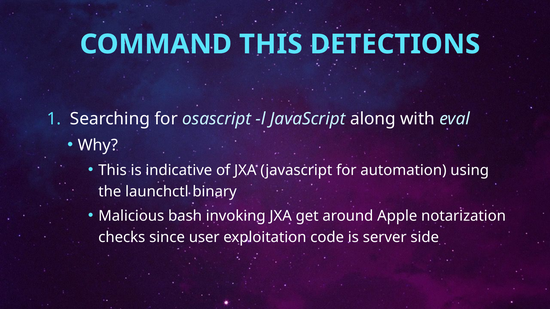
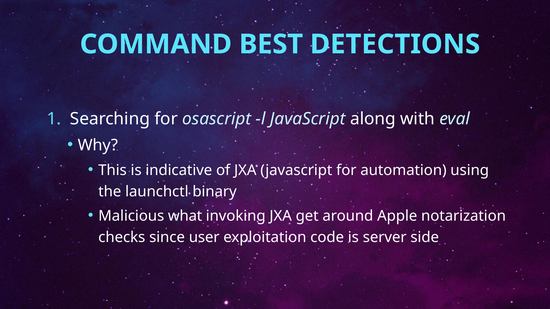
COMMAND THIS: THIS -> BEST (271, 44)
bash: bash -> what (185, 216)
